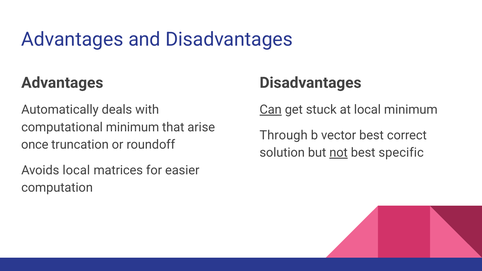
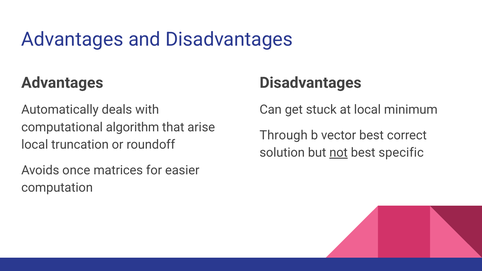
Can underline: present -> none (271, 110)
computational minimum: minimum -> algorithm (133, 127)
once: once -> local (35, 145)
Avoids local: local -> once (76, 170)
